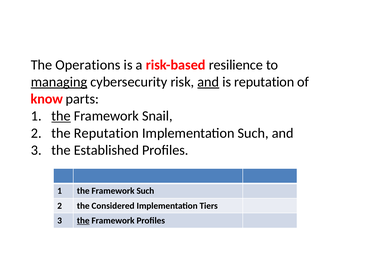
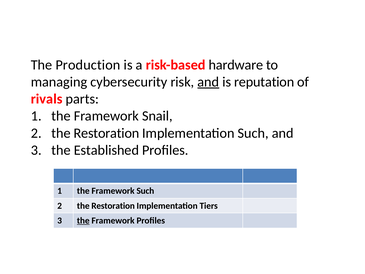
Operations: Operations -> Production (88, 65)
resilience: resilience -> hardware (236, 65)
managing underline: present -> none (59, 82)
know: know -> rivals (47, 99)
the underline: present -> none (61, 116)
Reputation: Reputation -> Restoration (106, 133)
Considered: Considered -> Restoration (113, 206)
